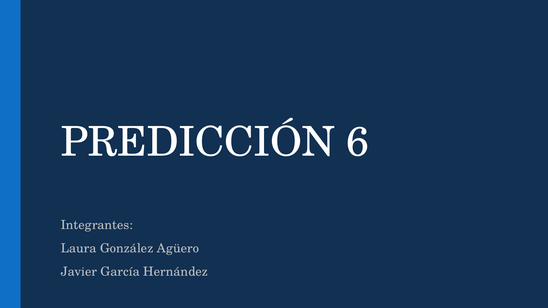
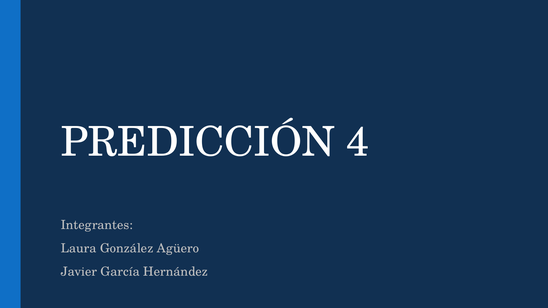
6: 6 -> 4 (357, 142)
